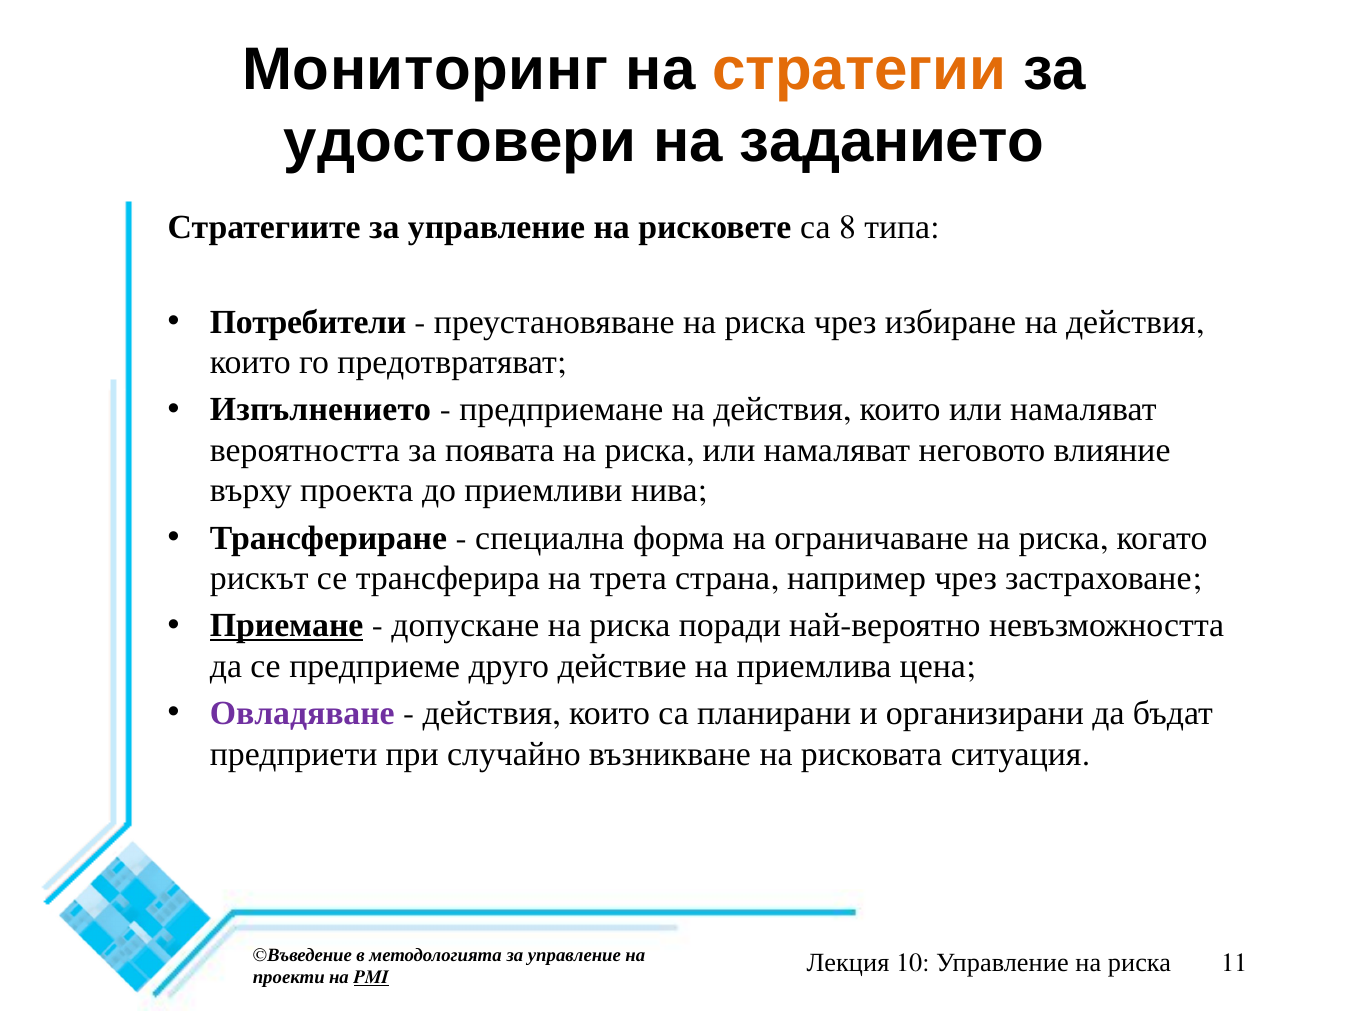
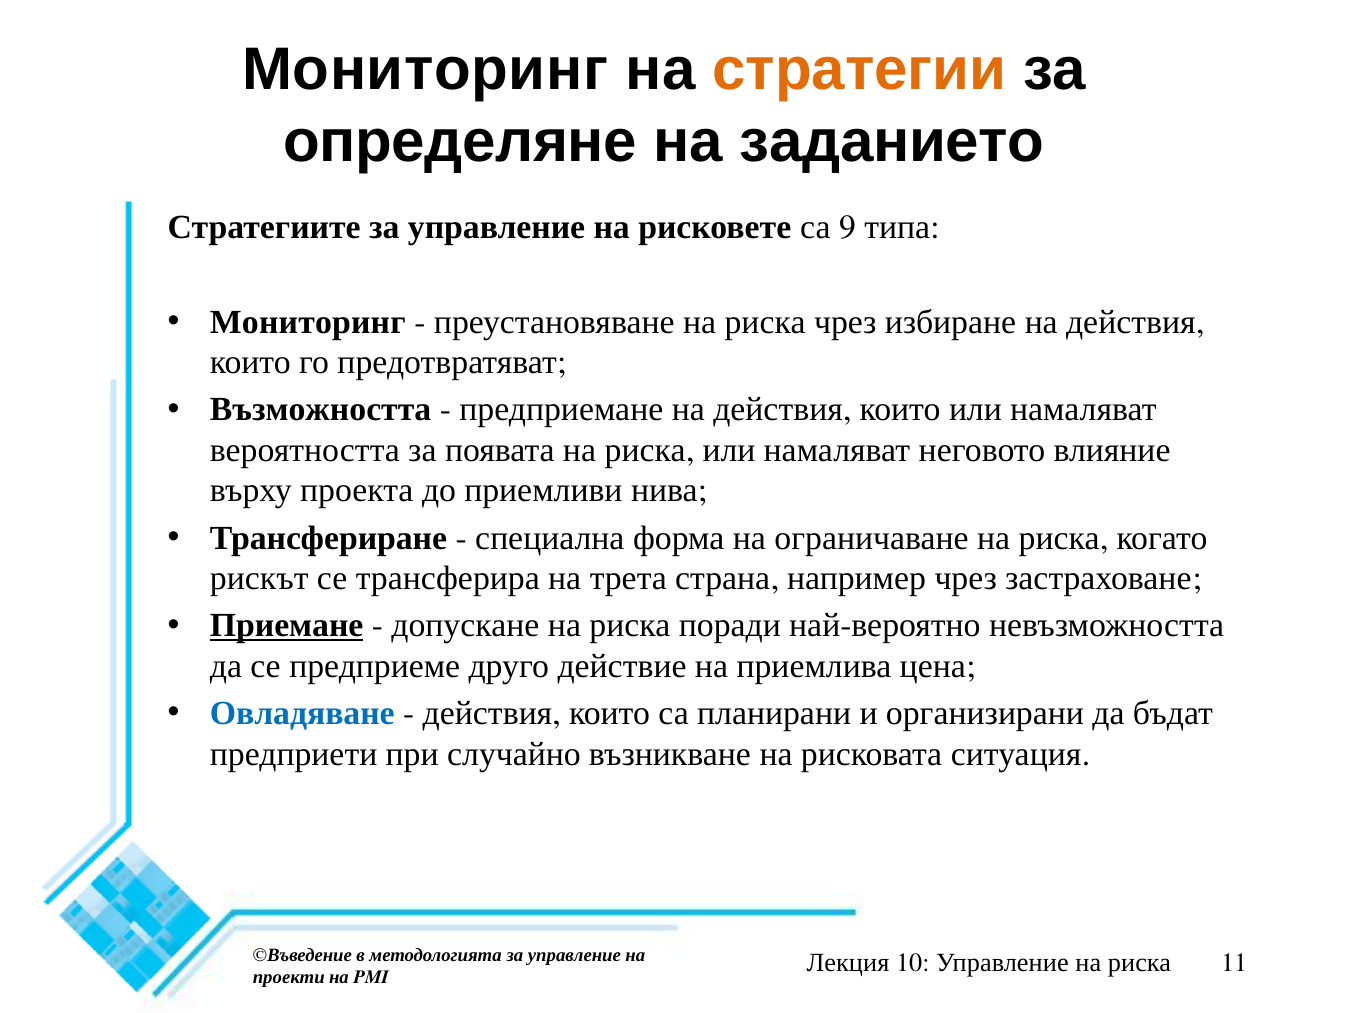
удостовери: удостовери -> определяне (460, 142)
8: 8 -> 9 (848, 227)
Потребители: Потребители -> Мониторинг (308, 322)
Изпълнението: Изпълнението -> Възможността (321, 410)
Овладяване colour: purple -> blue (302, 714)
PMI underline: present -> none (371, 978)
